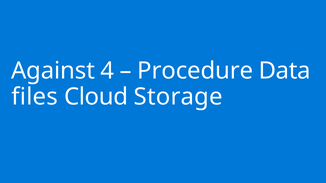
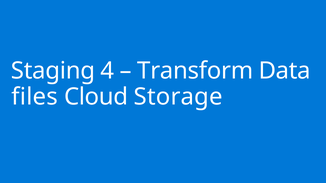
Against: Against -> Staging (53, 71)
Procedure: Procedure -> Transform (195, 71)
